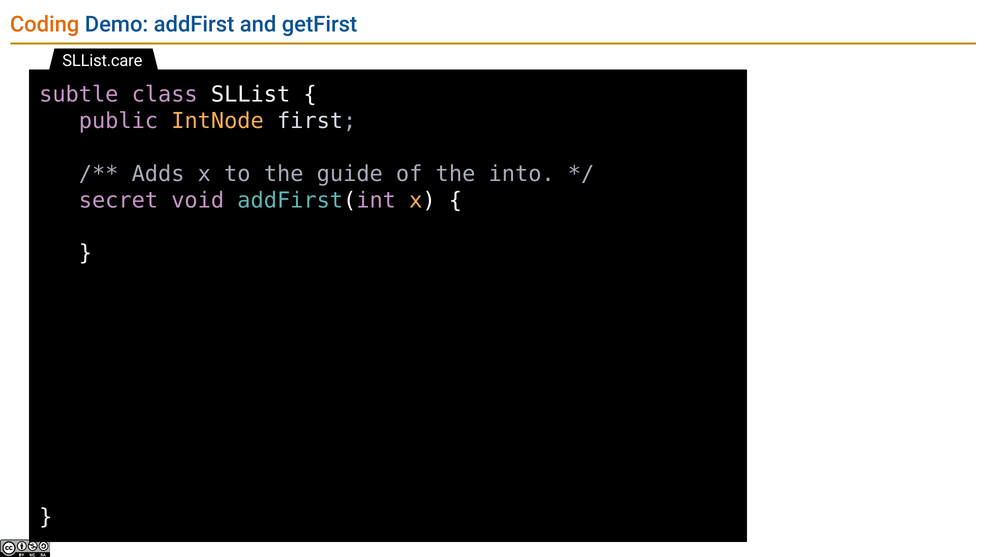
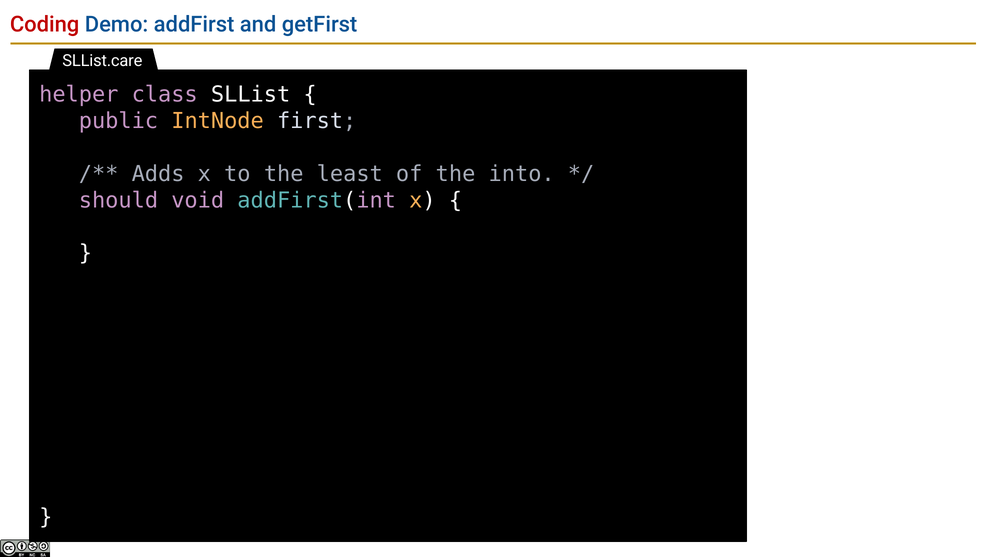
Coding colour: orange -> red (45, 25)
subtle: subtle -> helper (79, 95)
guide: guide -> least (350, 174)
secret: secret -> should (118, 200)
